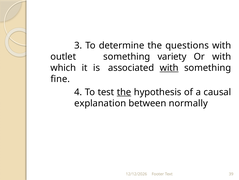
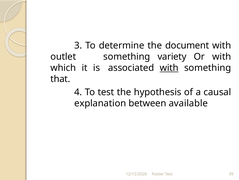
questions: questions -> document (187, 45)
fine: fine -> that (60, 79)
the underline: present -> none (124, 92)
normally: normally -> available (188, 103)
